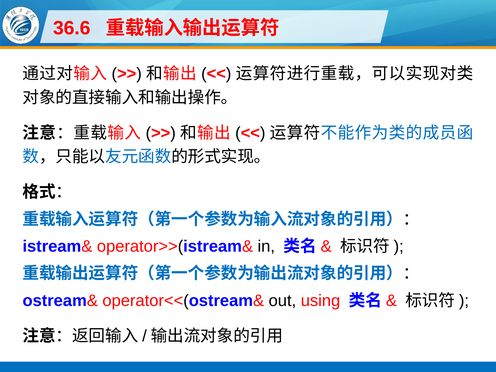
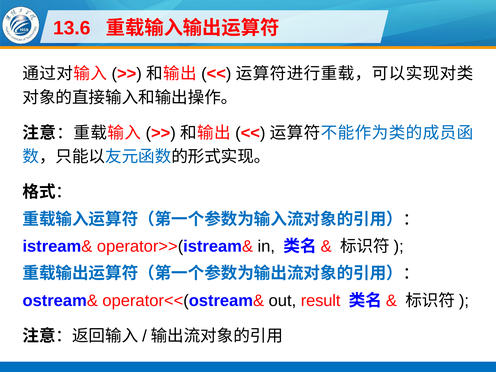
36.6: 36.6 -> 13.6 (72, 28)
using: using -> result (321, 301)
